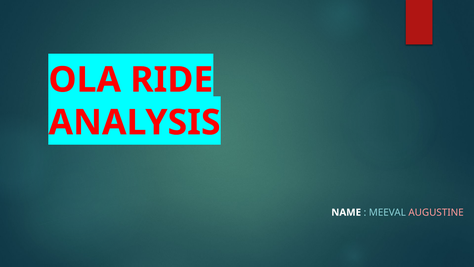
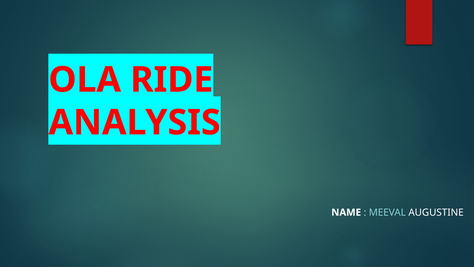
AUGUSTINE colour: pink -> white (436, 212)
